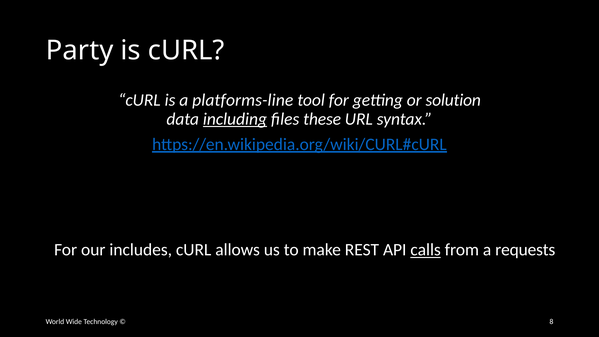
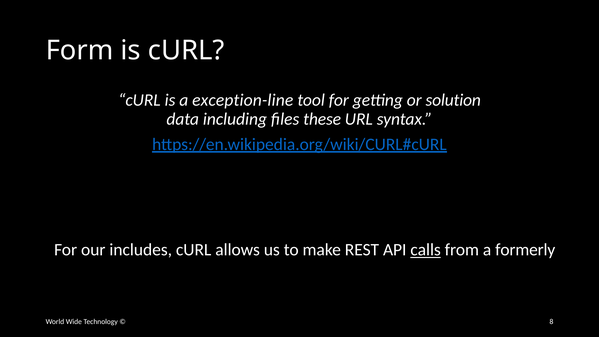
Party: Party -> Form (80, 50)
platforms-line: platforms-line -> exception-line (243, 100)
including underline: present -> none (235, 119)
requests: requests -> formerly (525, 250)
